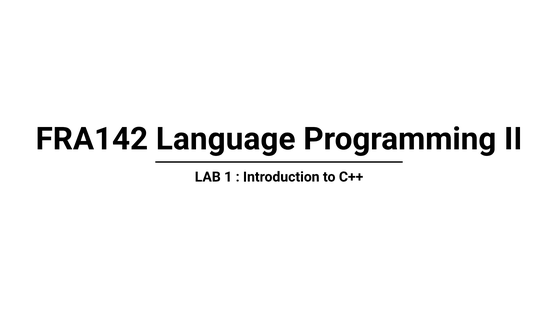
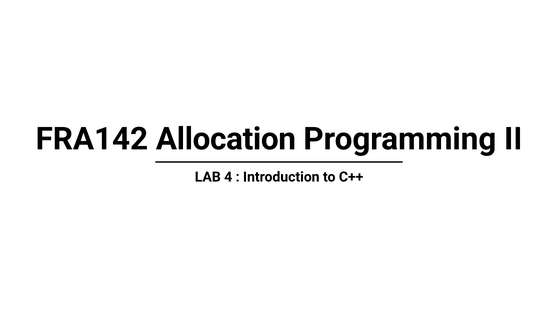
Language: Language -> Allocation (226, 139)
1: 1 -> 4 (228, 177)
